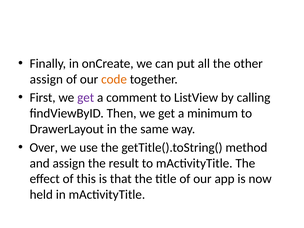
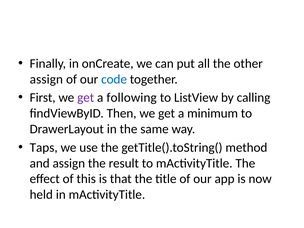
code colour: orange -> blue (114, 79)
comment: comment -> following (132, 98)
Over: Over -> Taps (44, 147)
